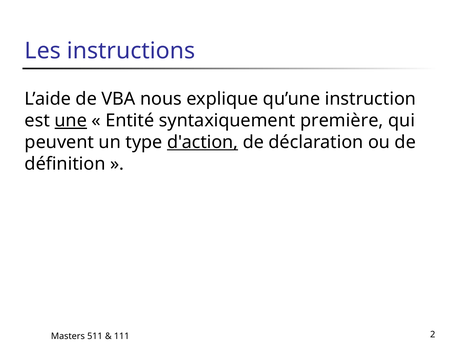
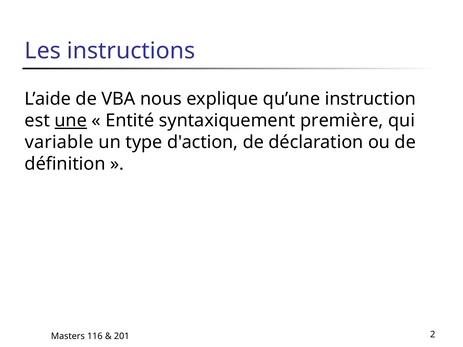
peuvent: peuvent -> variable (59, 142)
d'action underline: present -> none (203, 142)
511: 511 -> 116 (95, 336)
111: 111 -> 201 (122, 336)
